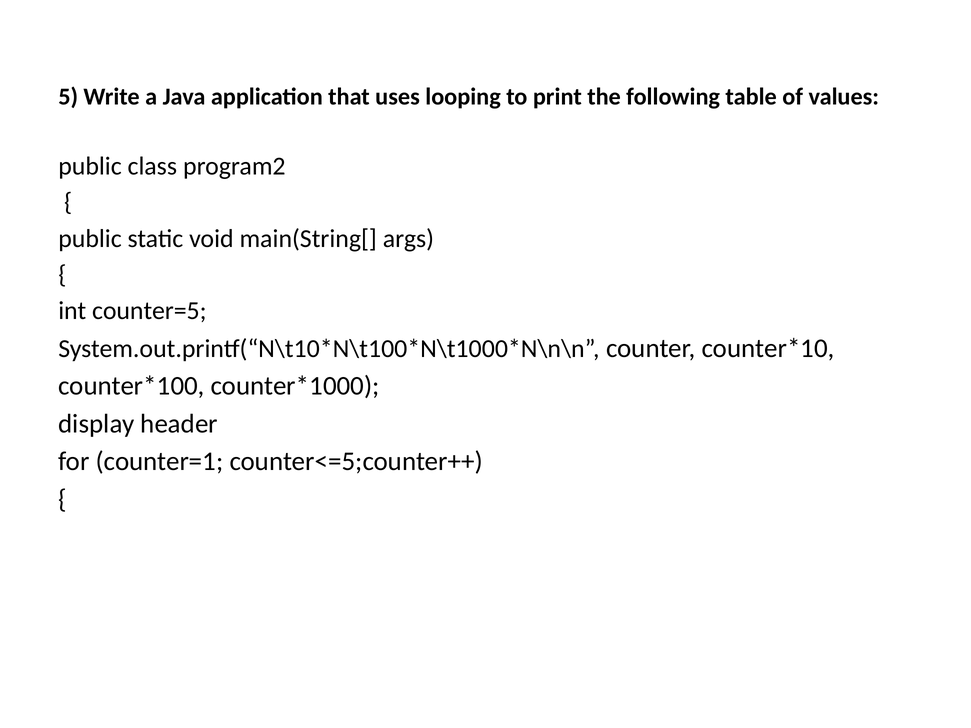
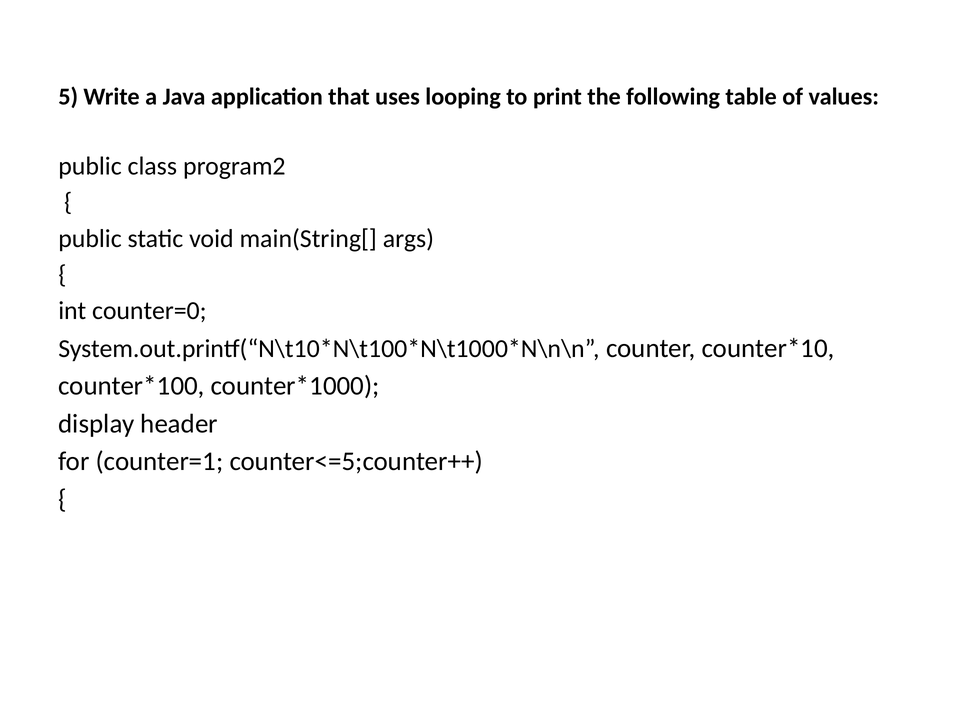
counter=5: counter=5 -> counter=0 (149, 311)
